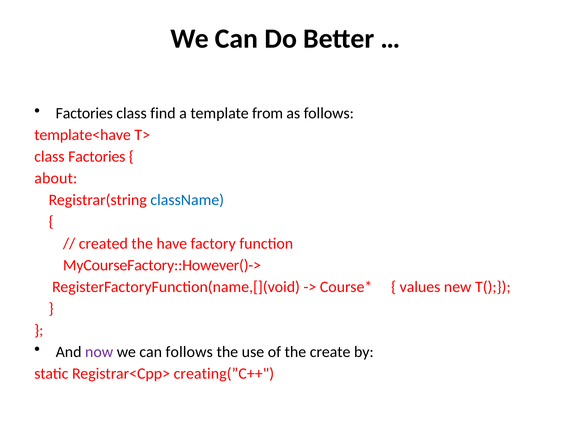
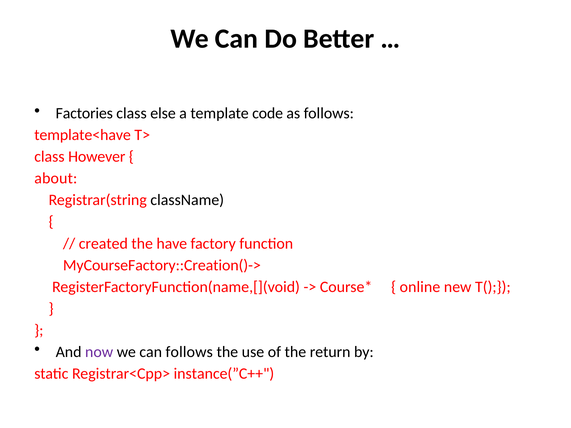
find: find -> else (163, 113)
from: from -> code (268, 113)
class Factories: Factories -> However (97, 157)
className colour: blue -> black (187, 200)
MyCourseFactory::However()->: MyCourseFactory::However()-> -> MyCourseFactory::Creation()-> (162, 265)
values: values -> online (420, 287)
create: create -> return (330, 352)
creating(”C++: creating(”C++ -> instance(”C++ (224, 374)
